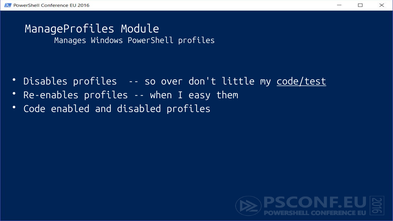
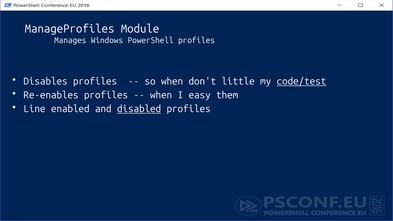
so over: over -> when (172, 82)
Code: Code -> Line (34, 109)
disabled underline: none -> present (139, 109)
